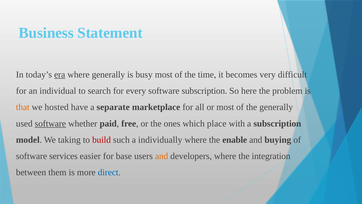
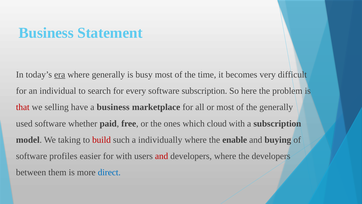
that colour: orange -> red (23, 107)
hosted: hosted -> selling (57, 107)
a separate: separate -> business (113, 107)
software underline: present -> none (50, 123)
place: place -> cloud (217, 123)
services: services -> profiles (63, 156)
for base: base -> with (124, 156)
and colour: orange -> red (162, 156)
the integration: integration -> developers (271, 156)
